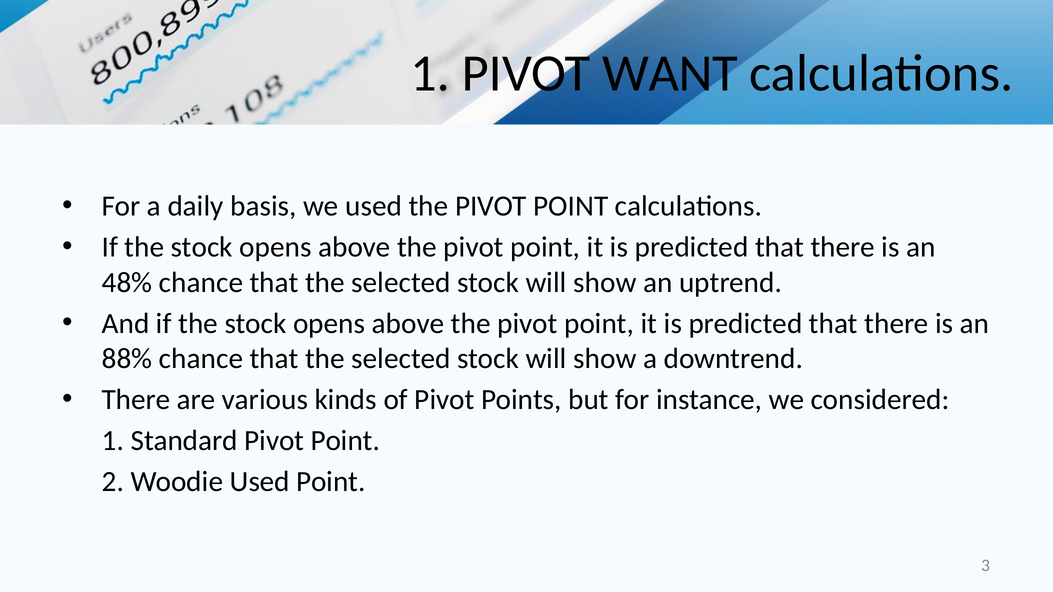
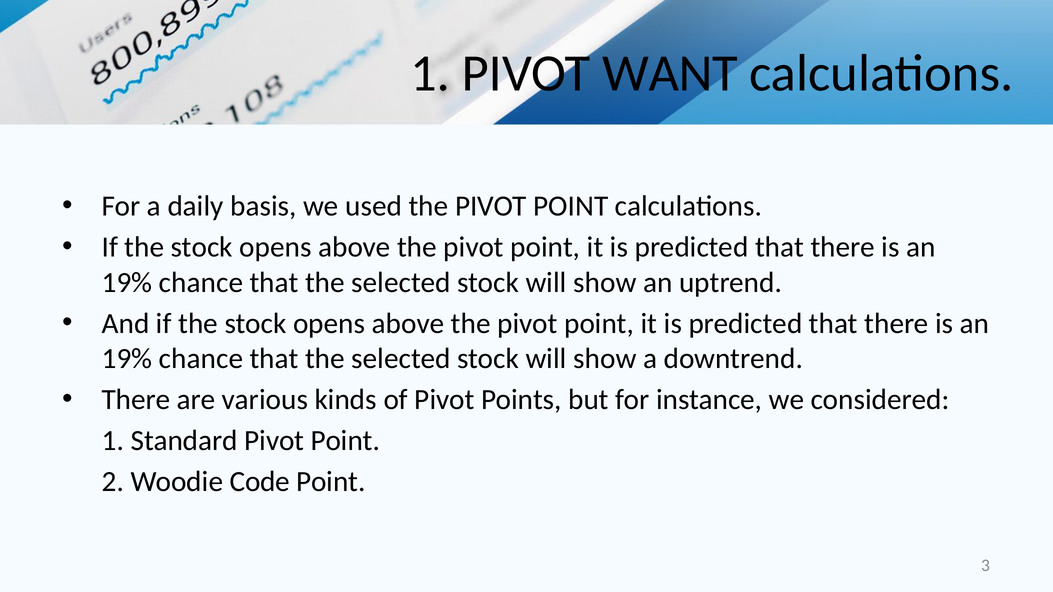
48%: 48% -> 19% (127, 283)
88%: 88% -> 19% (127, 359)
Woodie Used: Used -> Code (260, 482)
